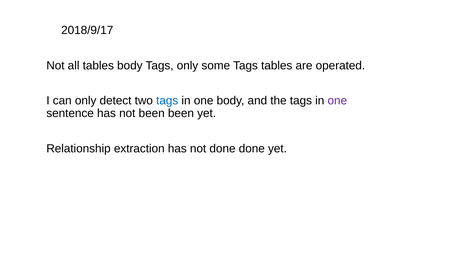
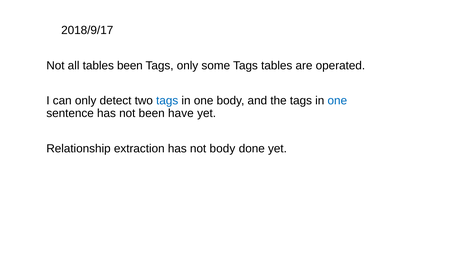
tables body: body -> been (130, 65)
one colour: purple -> blue (337, 100)
been been: been -> have (181, 113)
not done: done -> body (222, 148)
